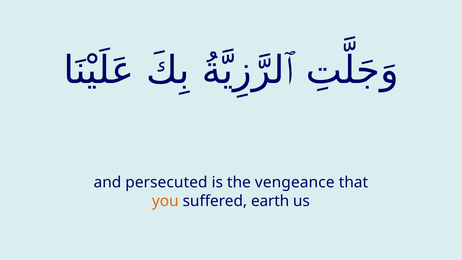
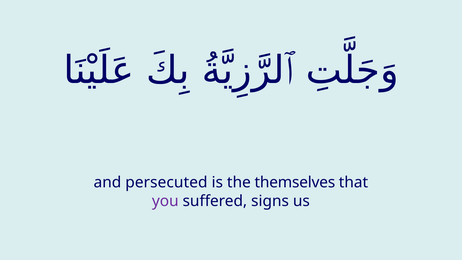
vengeance: vengeance -> themselves (295, 182)
you colour: orange -> purple (165, 201)
earth: earth -> signs (270, 201)
